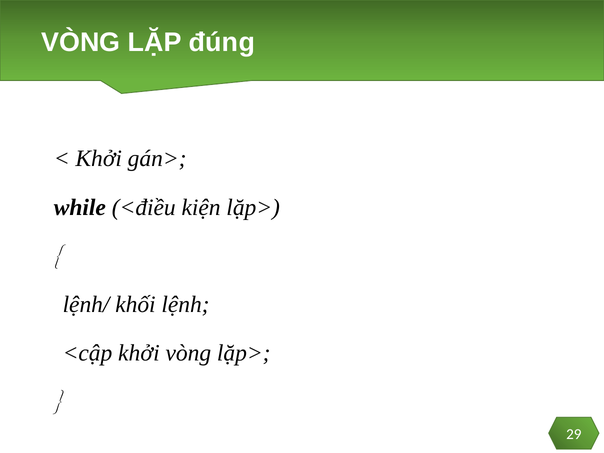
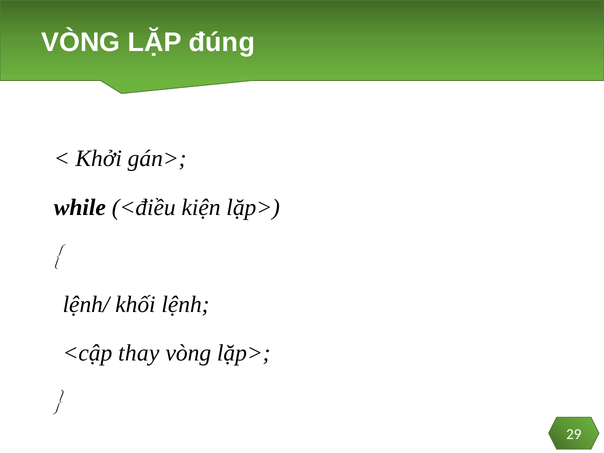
<cập khởi: khởi -> thay (139, 353)
